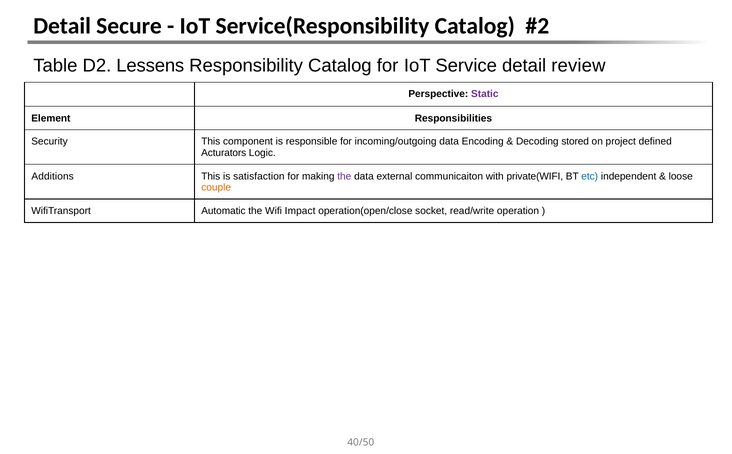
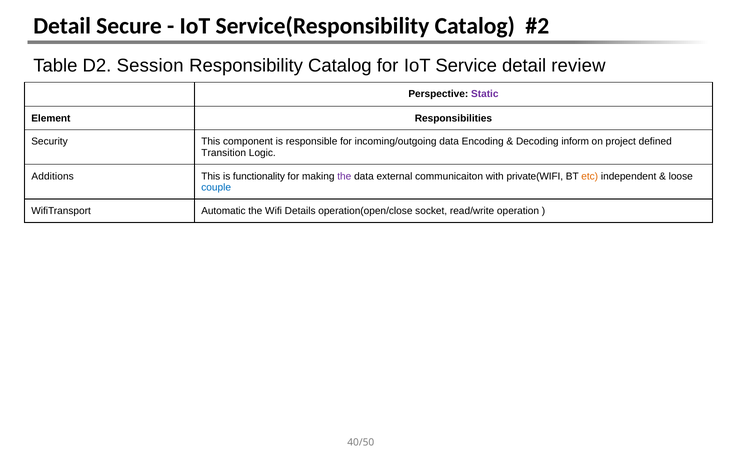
Lessens: Lessens -> Session (150, 66)
stored: stored -> inform (575, 142)
Acturators: Acturators -> Transition (224, 153)
satisfaction: satisfaction -> functionality (259, 176)
etc colour: blue -> orange (590, 176)
couple colour: orange -> blue (216, 188)
Impact: Impact -> Details (300, 211)
